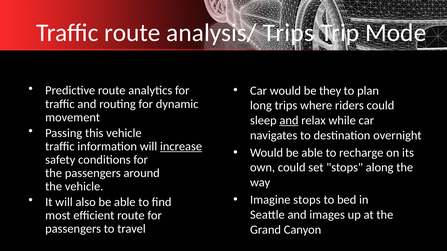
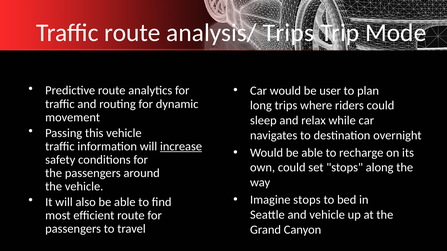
they: they -> user (330, 91)
and underline: present -> none (289, 121)
and images: images -> vehicle (327, 215)
